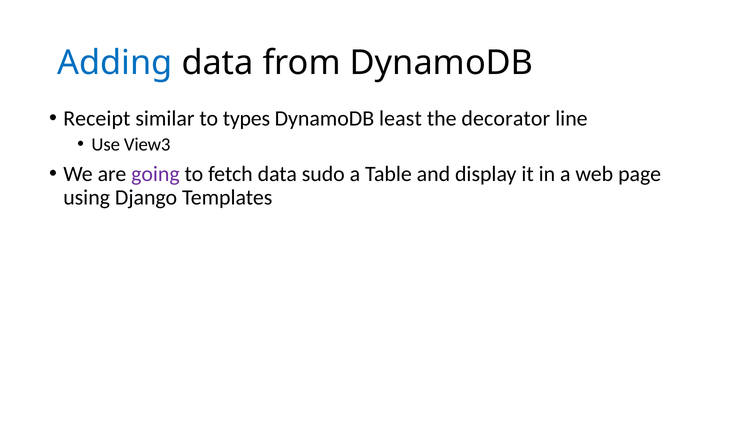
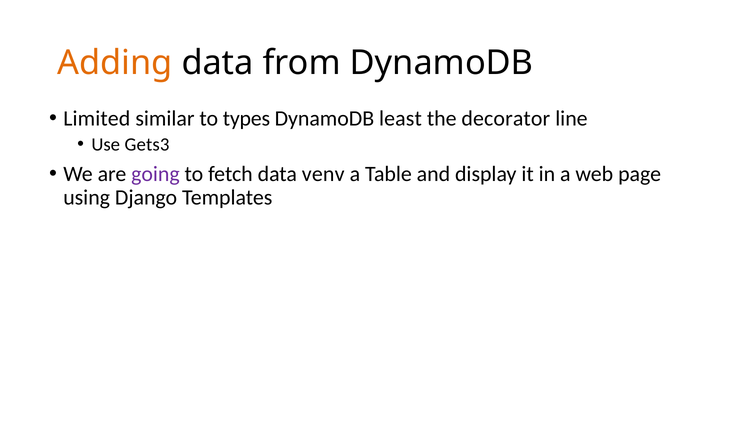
Adding colour: blue -> orange (115, 63)
Receipt: Receipt -> Limited (97, 118)
View3: View3 -> Gets3 (147, 144)
sudo: sudo -> venv (323, 174)
